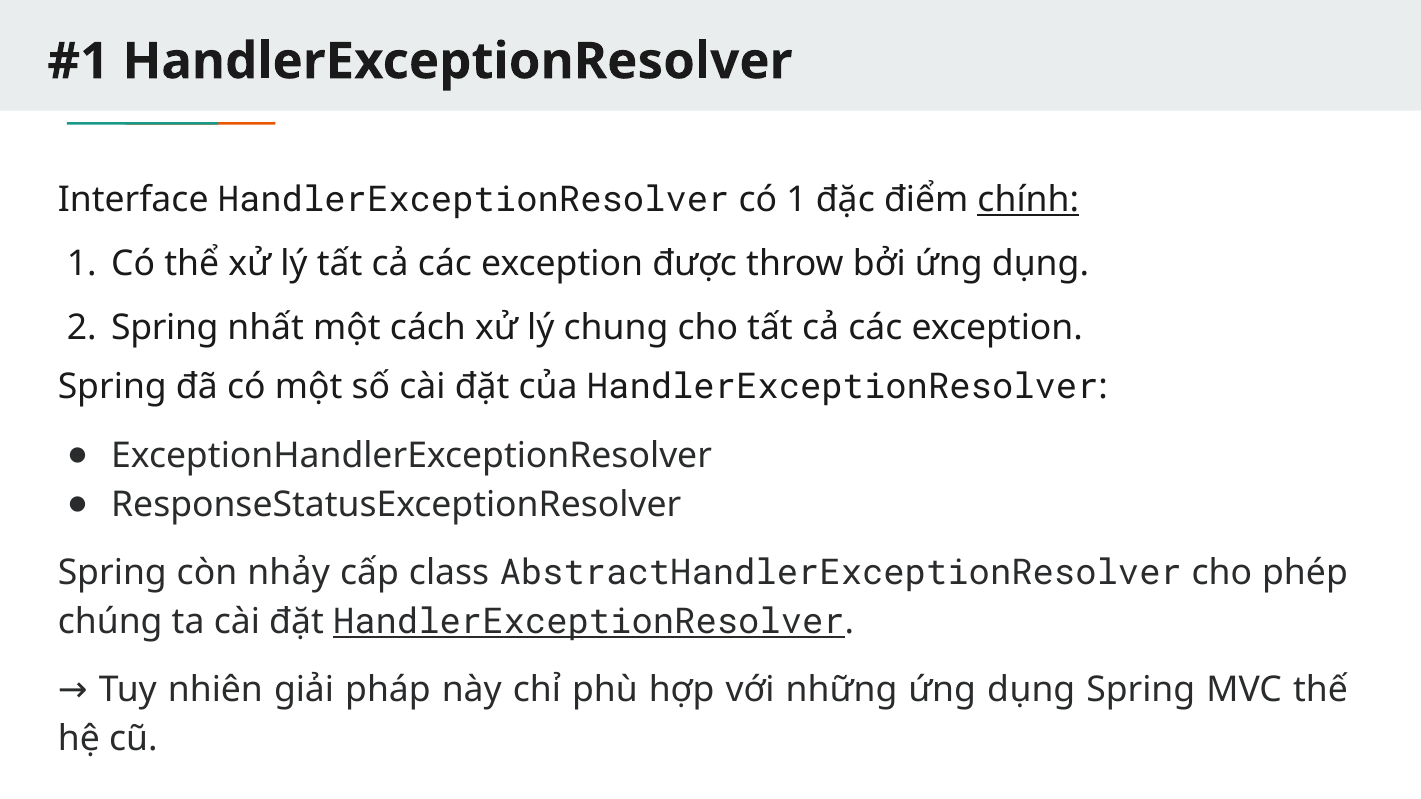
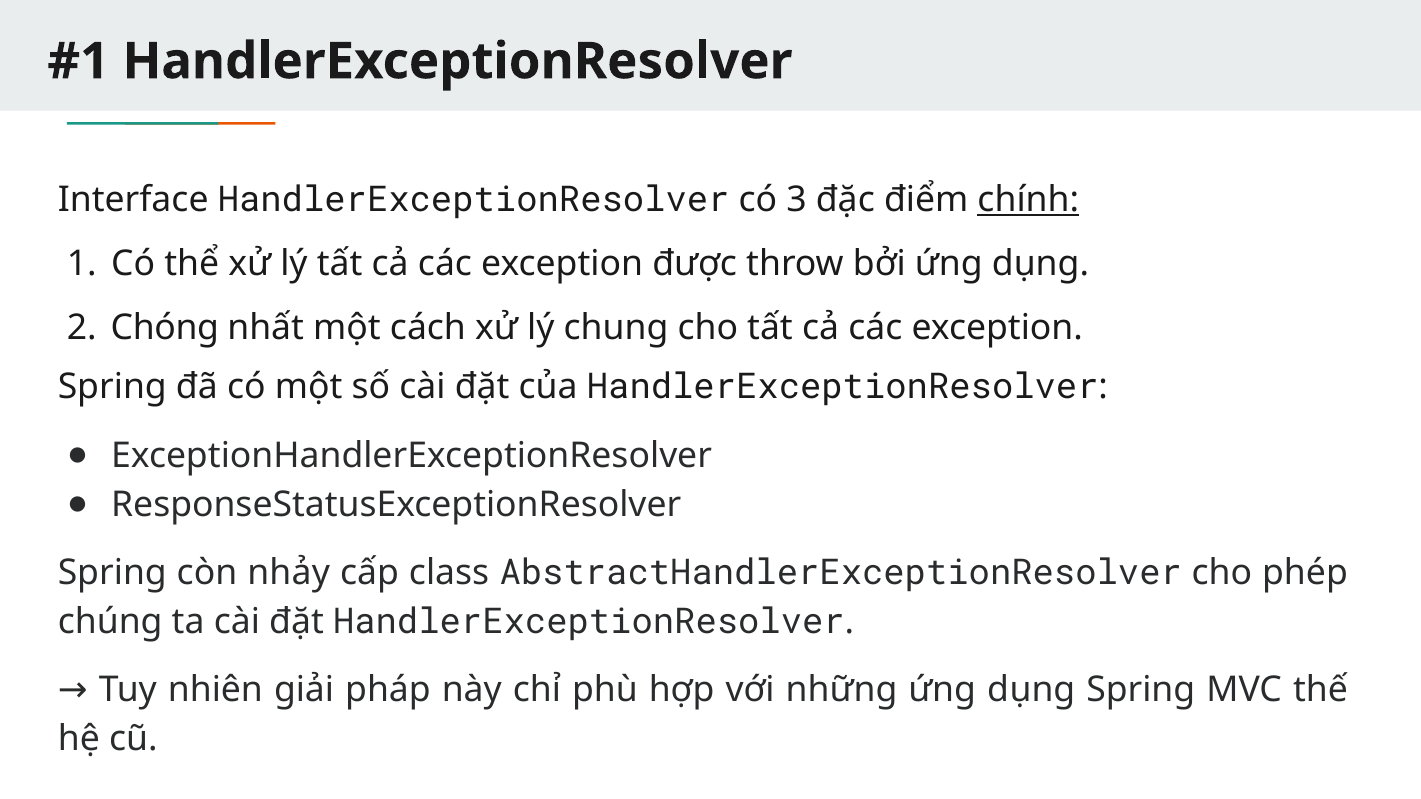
có 1: 1 -> 3 (797, 200)
2 Spring: Spring -> Chóng (165, 328)
HandlerExceptionResolver underline: present -> none (589, 622)
